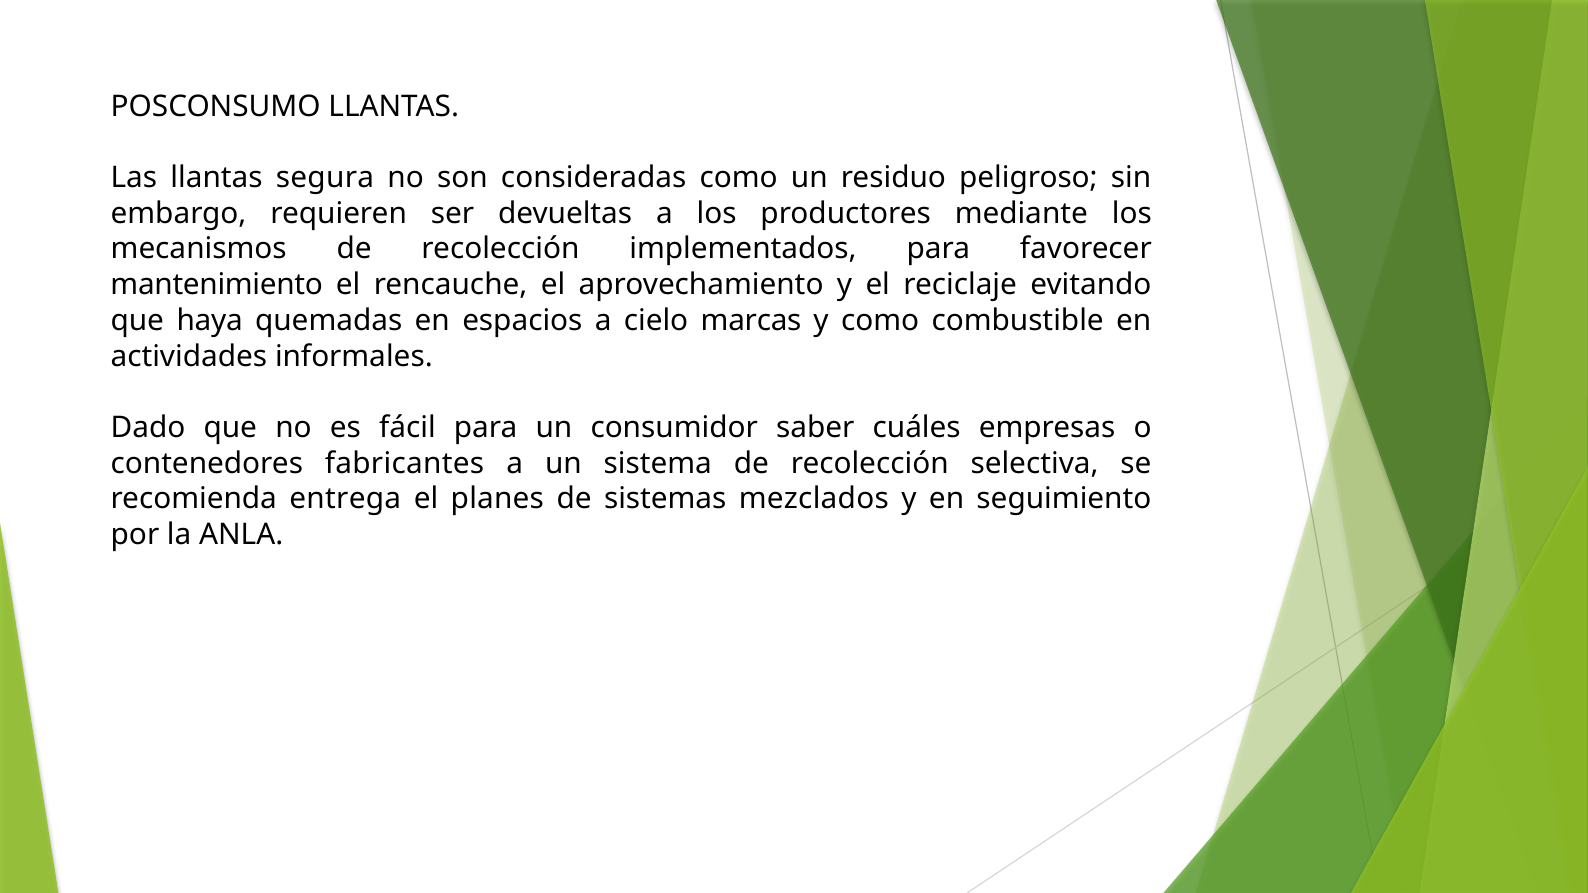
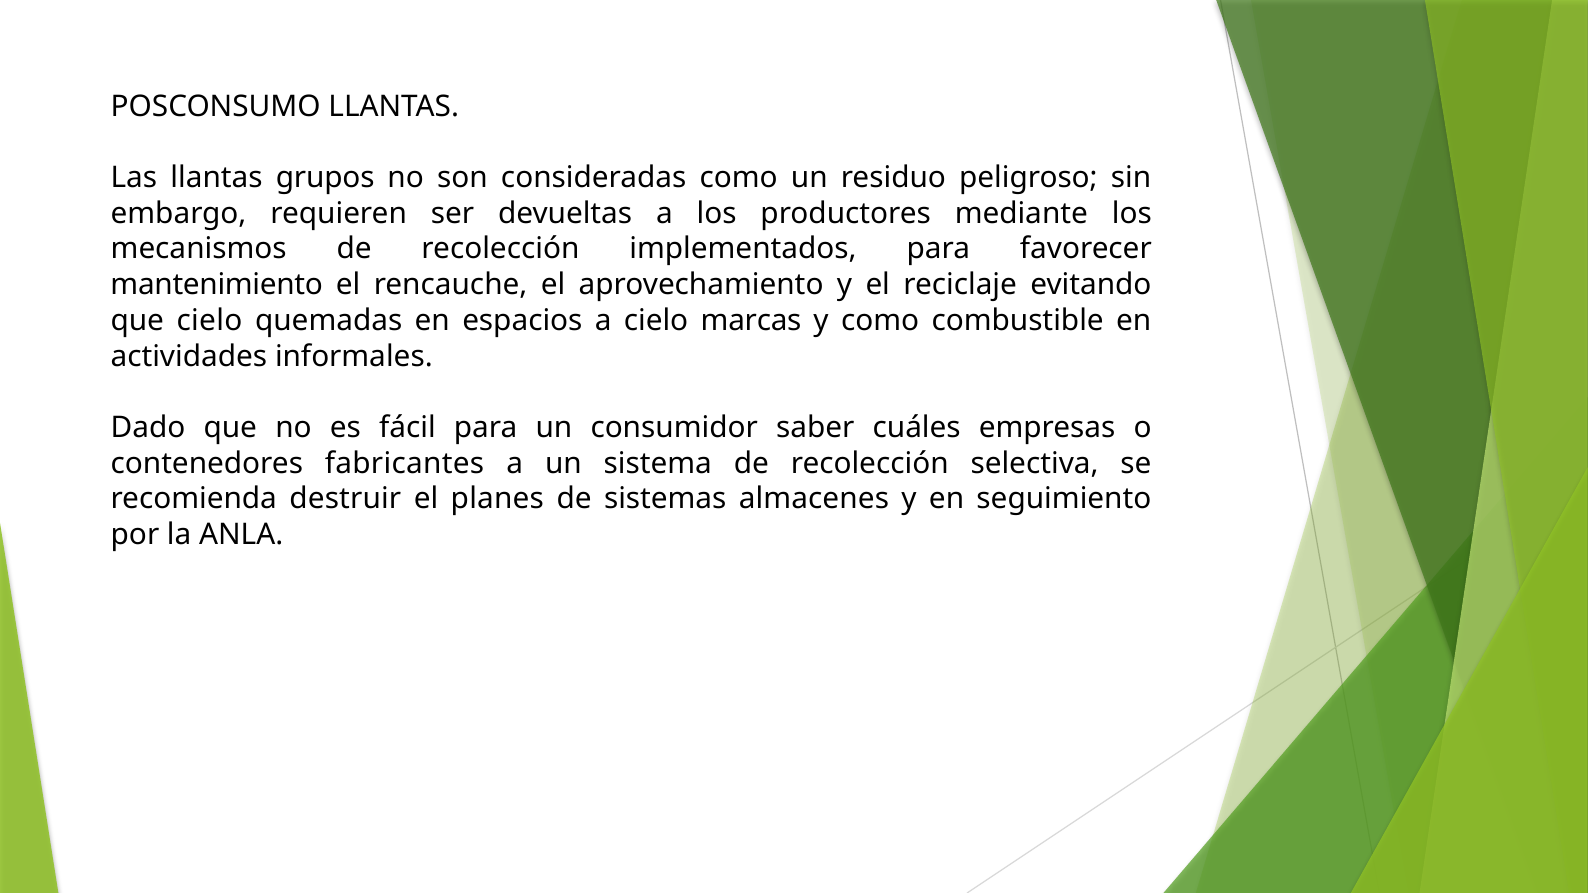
segura: segura -> grupos (325, 178)
que haya: haya -> cielo (209, 321)
entrega: entrega -> destruir (345, 499)
mezclados: mezclados -> almacenes (814, 499)
